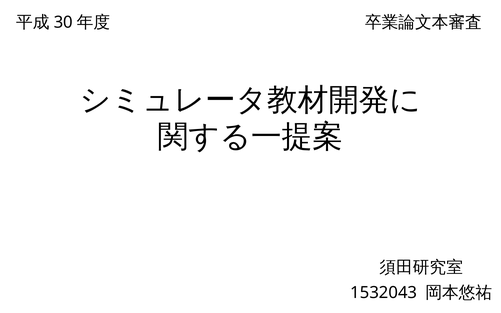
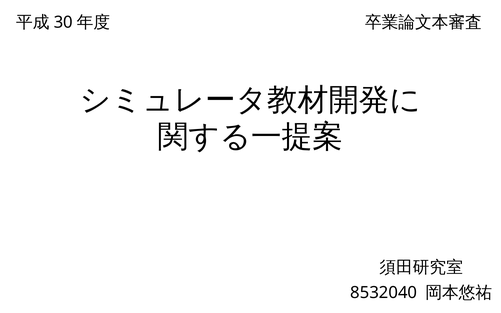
1532043: 1532043 -> 8532040 (384, 293)
